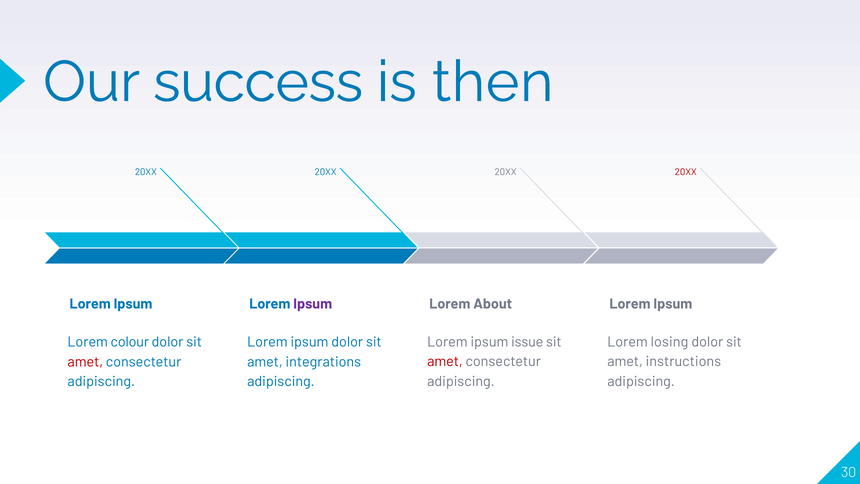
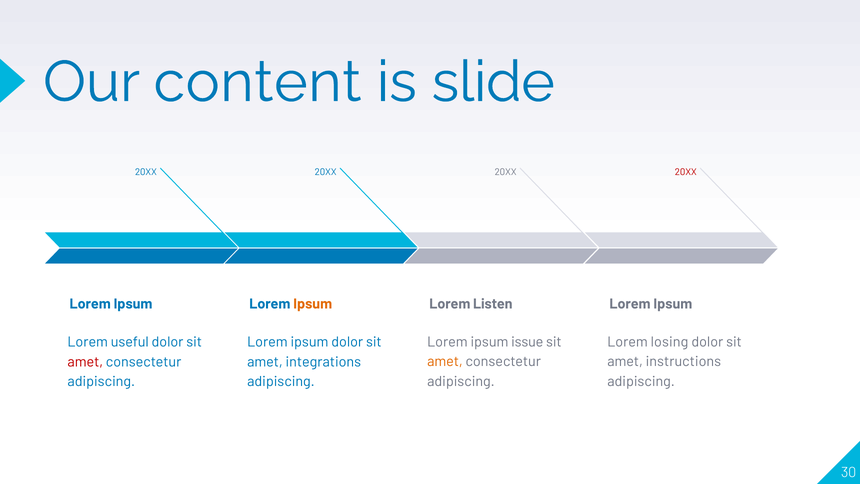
success: success -> content (258, 82)
then: then -> slide (493, 82)
About: About -> Listen (493, 304)
Ipsum colour: purple -> orange (313, 304)
colour: colour -> useful (130, 342)
amet colour: red -> orange (445, 362)
